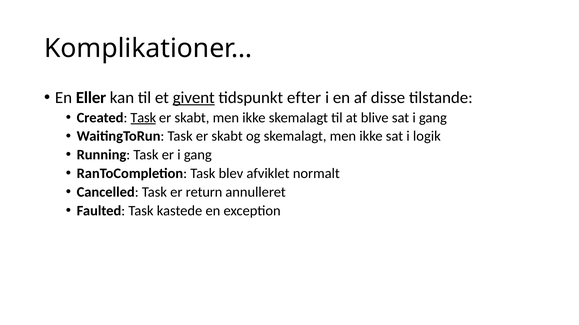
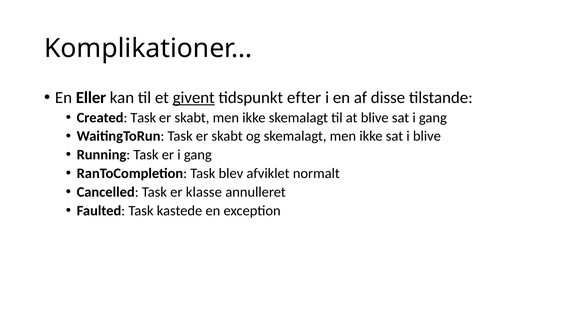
Task underline: present -> none (143, 118)
i logik: logik -> blive (427, 136)
return: return -> klasse (204, 192)
